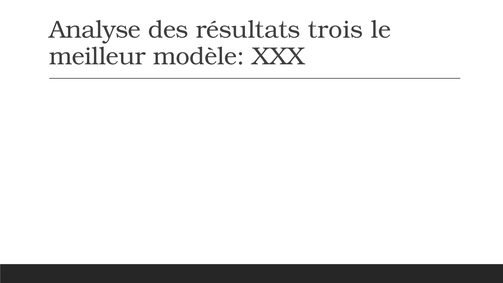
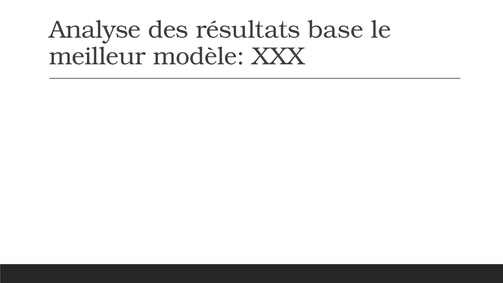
trois: trois -> base (336, 30)
